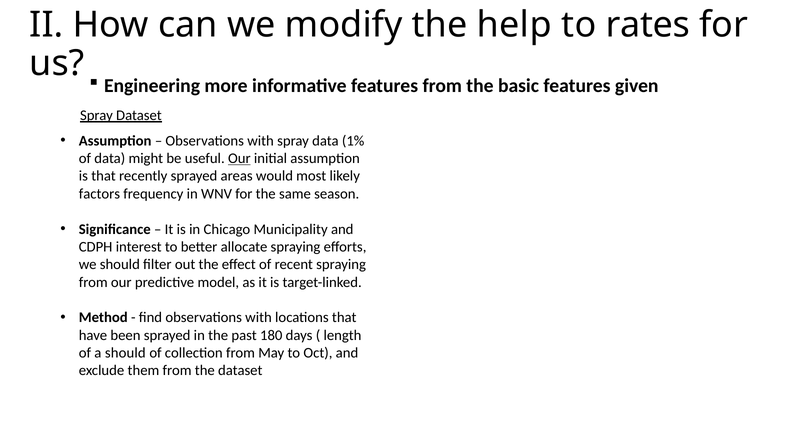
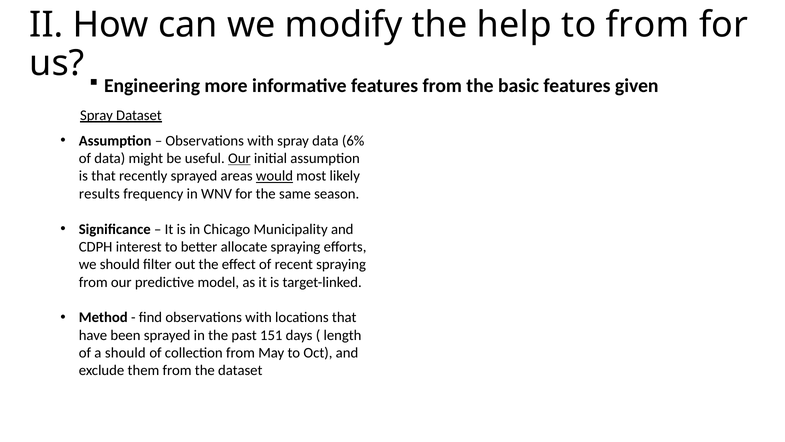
to rates: rates -> from (647, 25)
1%: 1% -> 6% (353, 141)
would underline: none -> present (274, 176)
factors: factors -> results (99, 194)
180: 180 -> 151 (271, 335)
